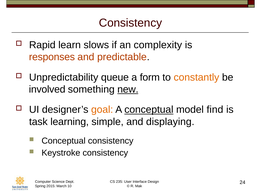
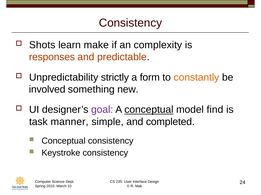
Rapid: Rapid -> Shots (42, 45)
slows: slows -> make (96, 45)
queue: queue -> strictly (115, 78)
new underline: present -> none (128, 90)
goal colour: orange -> purple (102, 110)
learning: learning -> manner (70, 122)
displaying: displaying -> completed (170, 122)
